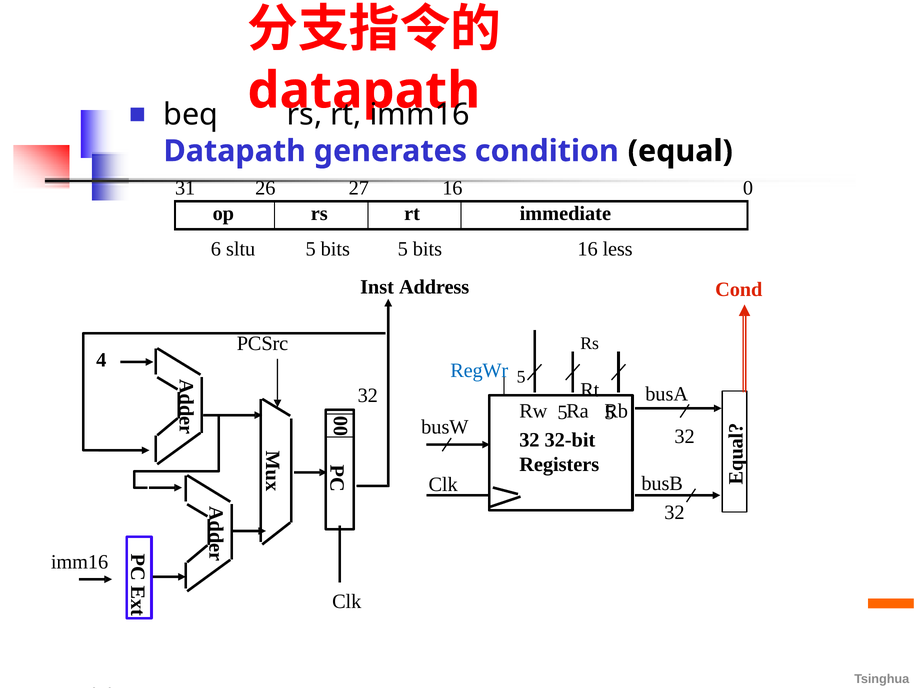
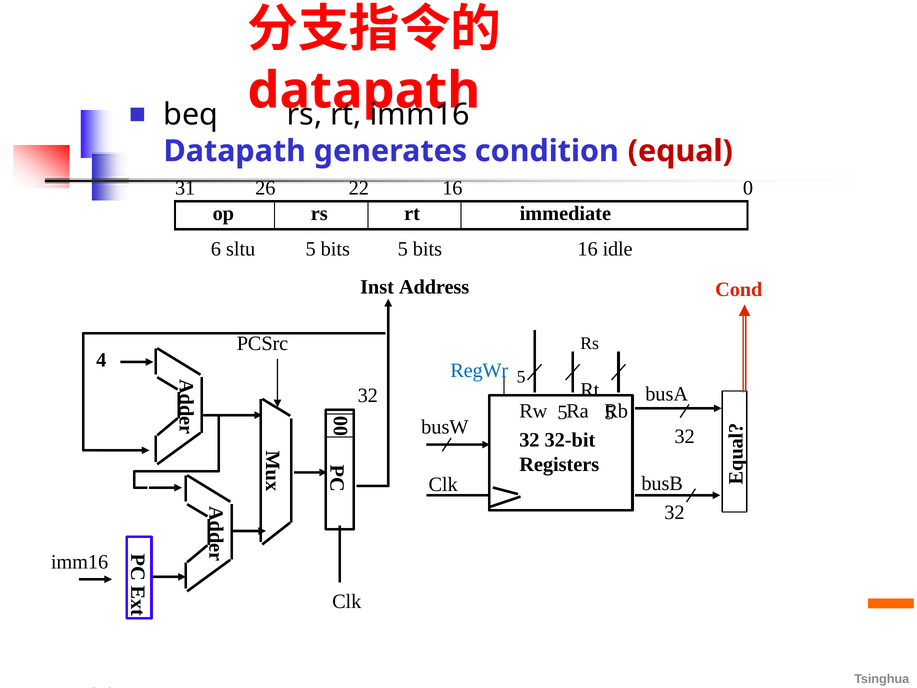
equal colour: black -> red (680, 151)
26 27: 27 -> 22 (359, 188)
less: less -> idle (618, 249)
